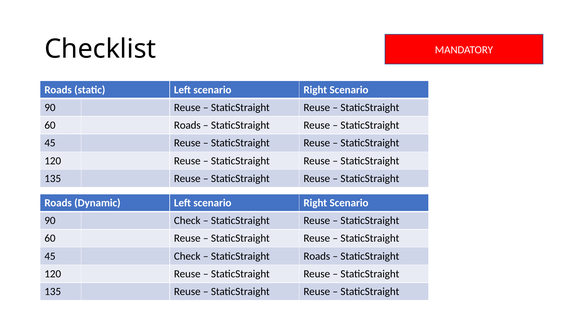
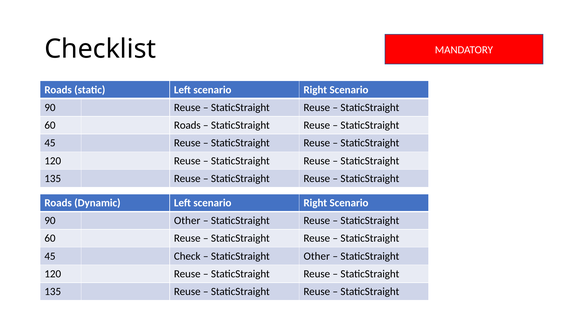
90 Check: Check -> Other (187, 221)
StaticStraight Roads: Roads -> Other (317, 256)
